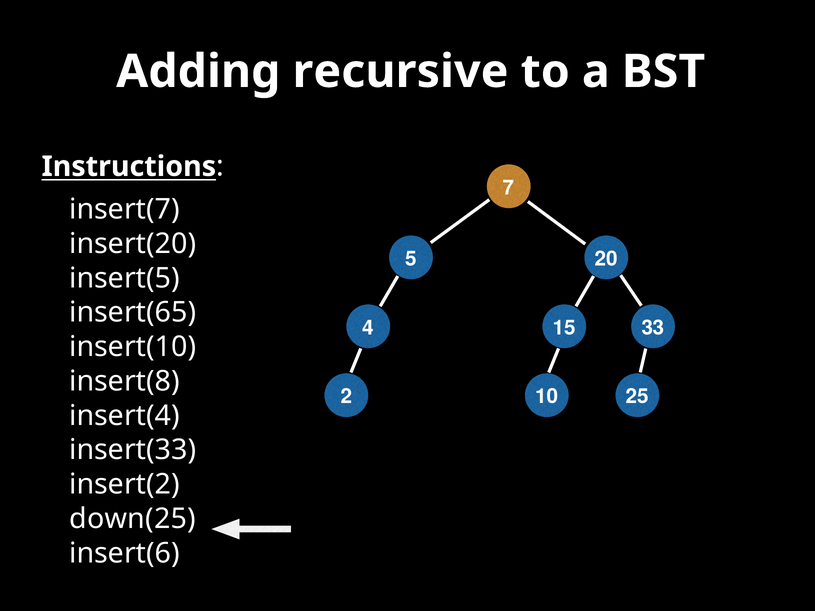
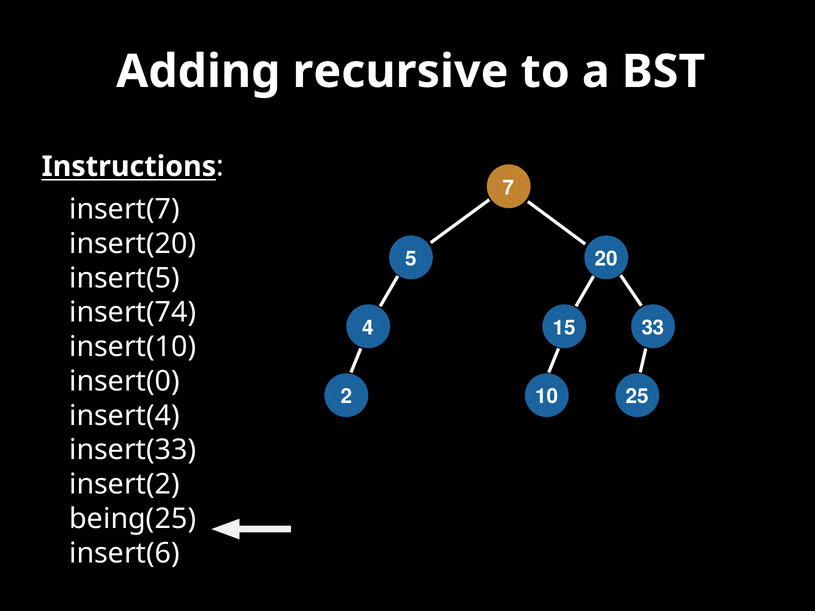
insert(65: insert(65 -> insert(74 (133, 313)
insert(8: insert(8 -> insert(0 (124, 381)
down(25: down(25 -> being(25 (133, 519)
